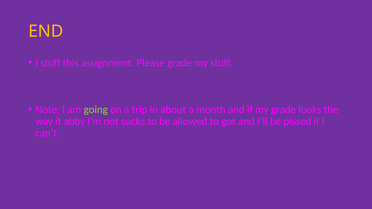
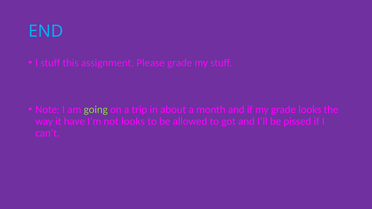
END colour: yellow -> light blue (46, 31)
abby: abby -> have (74, 121)
not sucks: sucks -> looks (133, 121)
